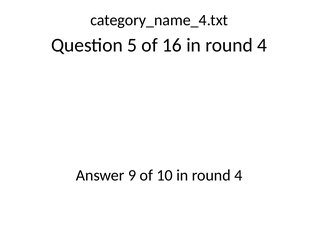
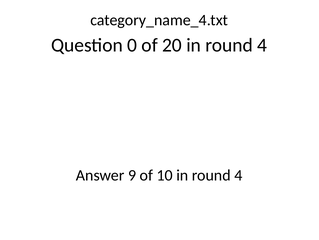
5: 5 -> 0 (132, 45)
16: 16 -> 20 (172, 45)
